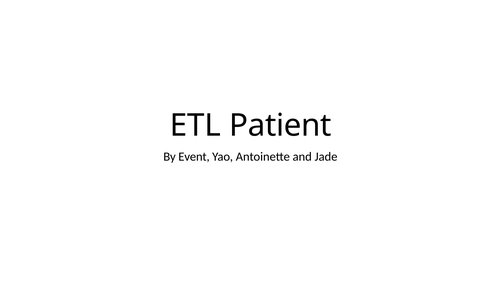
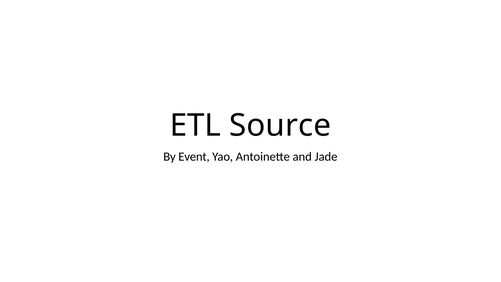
Patient: Patient -> Source (280, 125)
